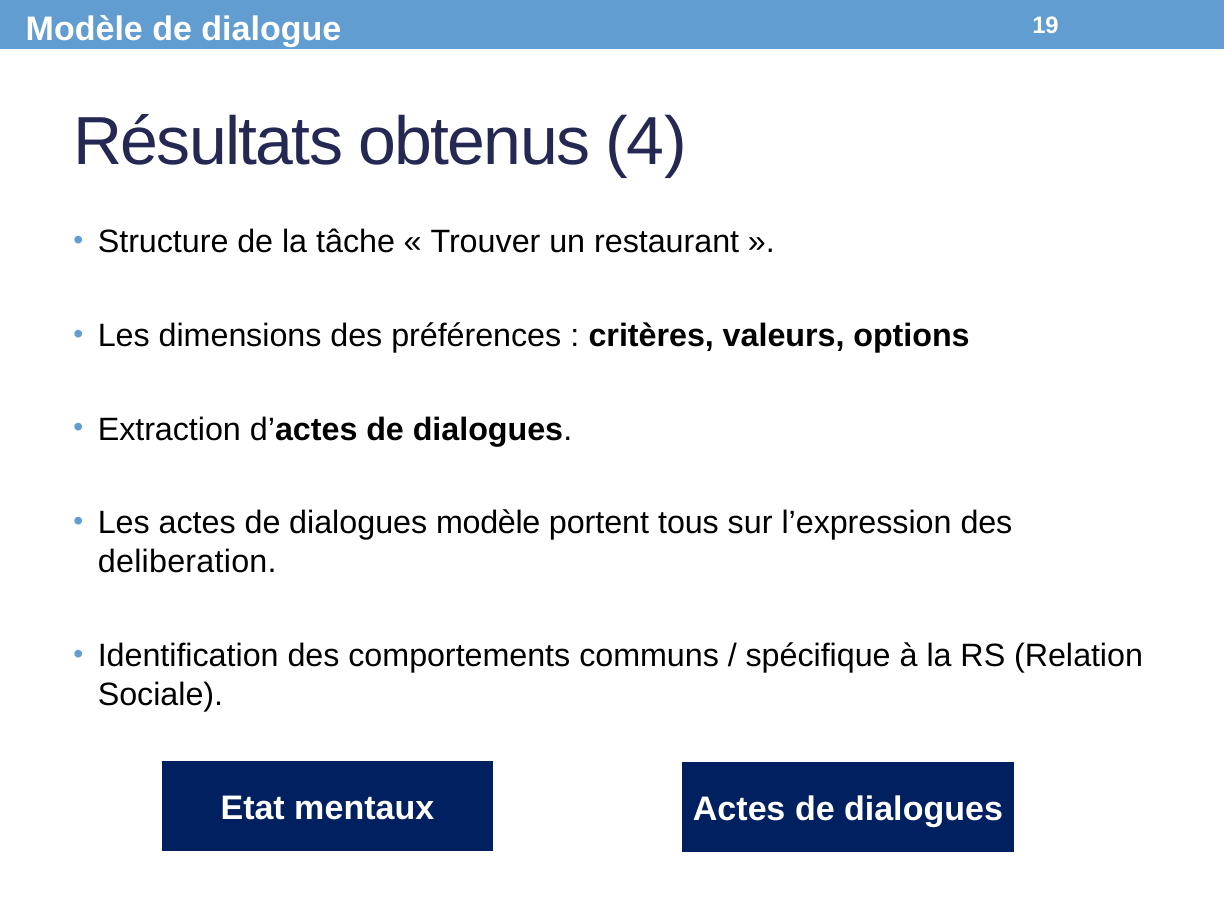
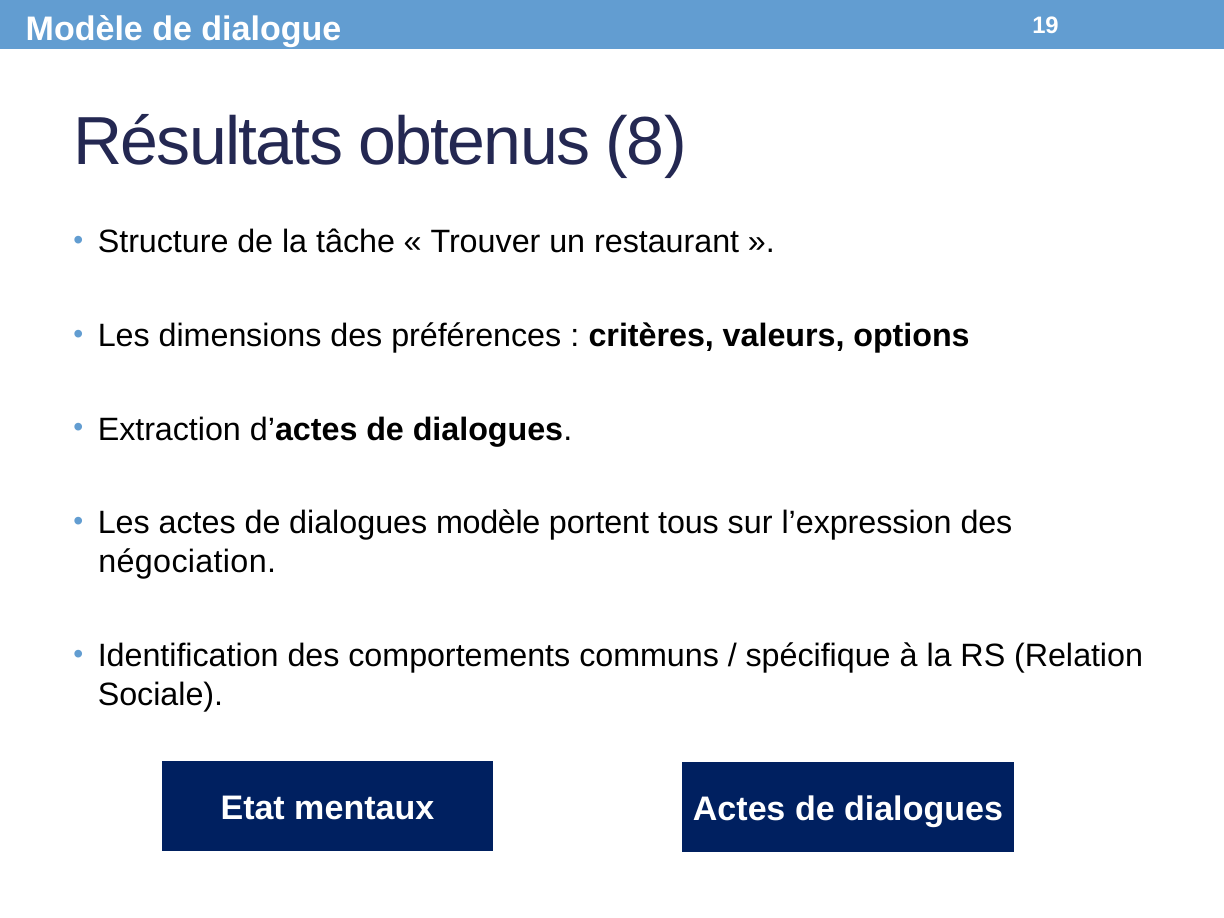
4: 4 -> 8 (646, 142)
deliberation: deliberation -> négociation (187, 562)
